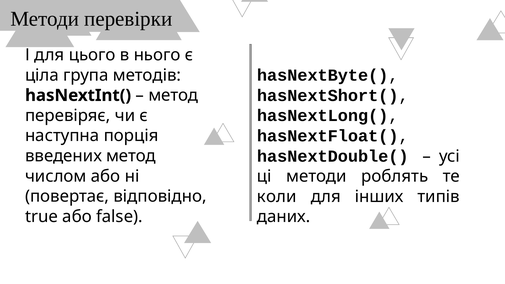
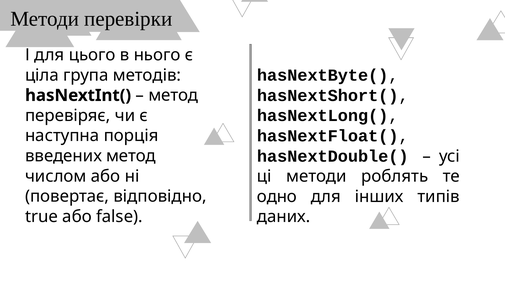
коли: коли -> одно (277, 197)
